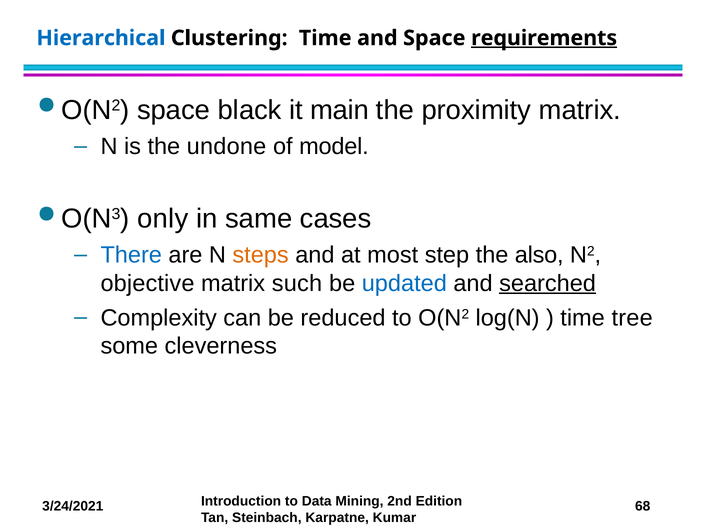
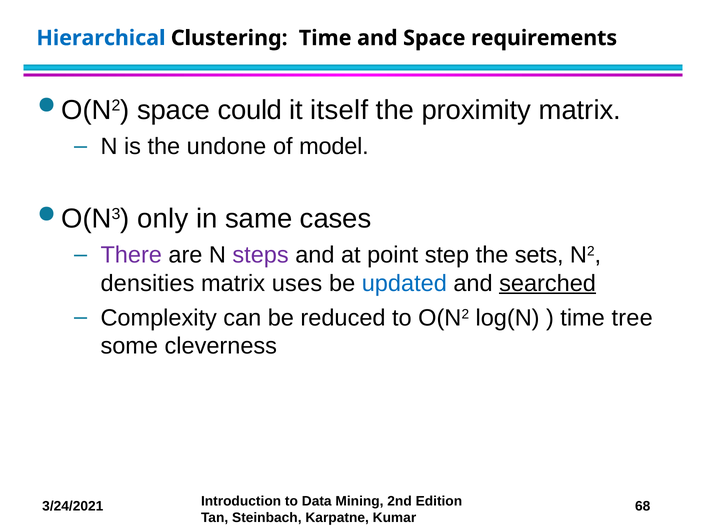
requirements underline: present -> none (544, 38)
black: black -> could (250, 110)
main: main -> itself (339, 110)
There colour: blue -> purple (131, 255)
steps colour: orange -> purple (261, 255)
most: most -> point (393, 255)
also: also -> sets (539, 255)
objective: objective -> densities (147, 284)
such: such -> uses (297, 284)
